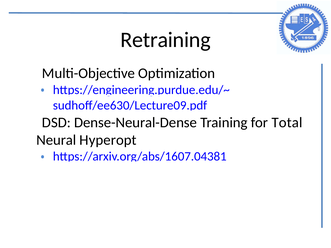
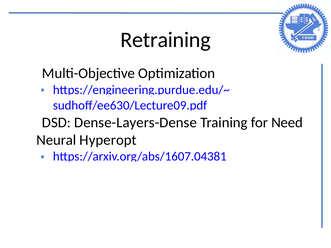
Dense-Neural-Dense: Dense-Neural-Dense -> Dense-Layers-Dense (135, 123)
Total: Total -> Need (287, 123)
